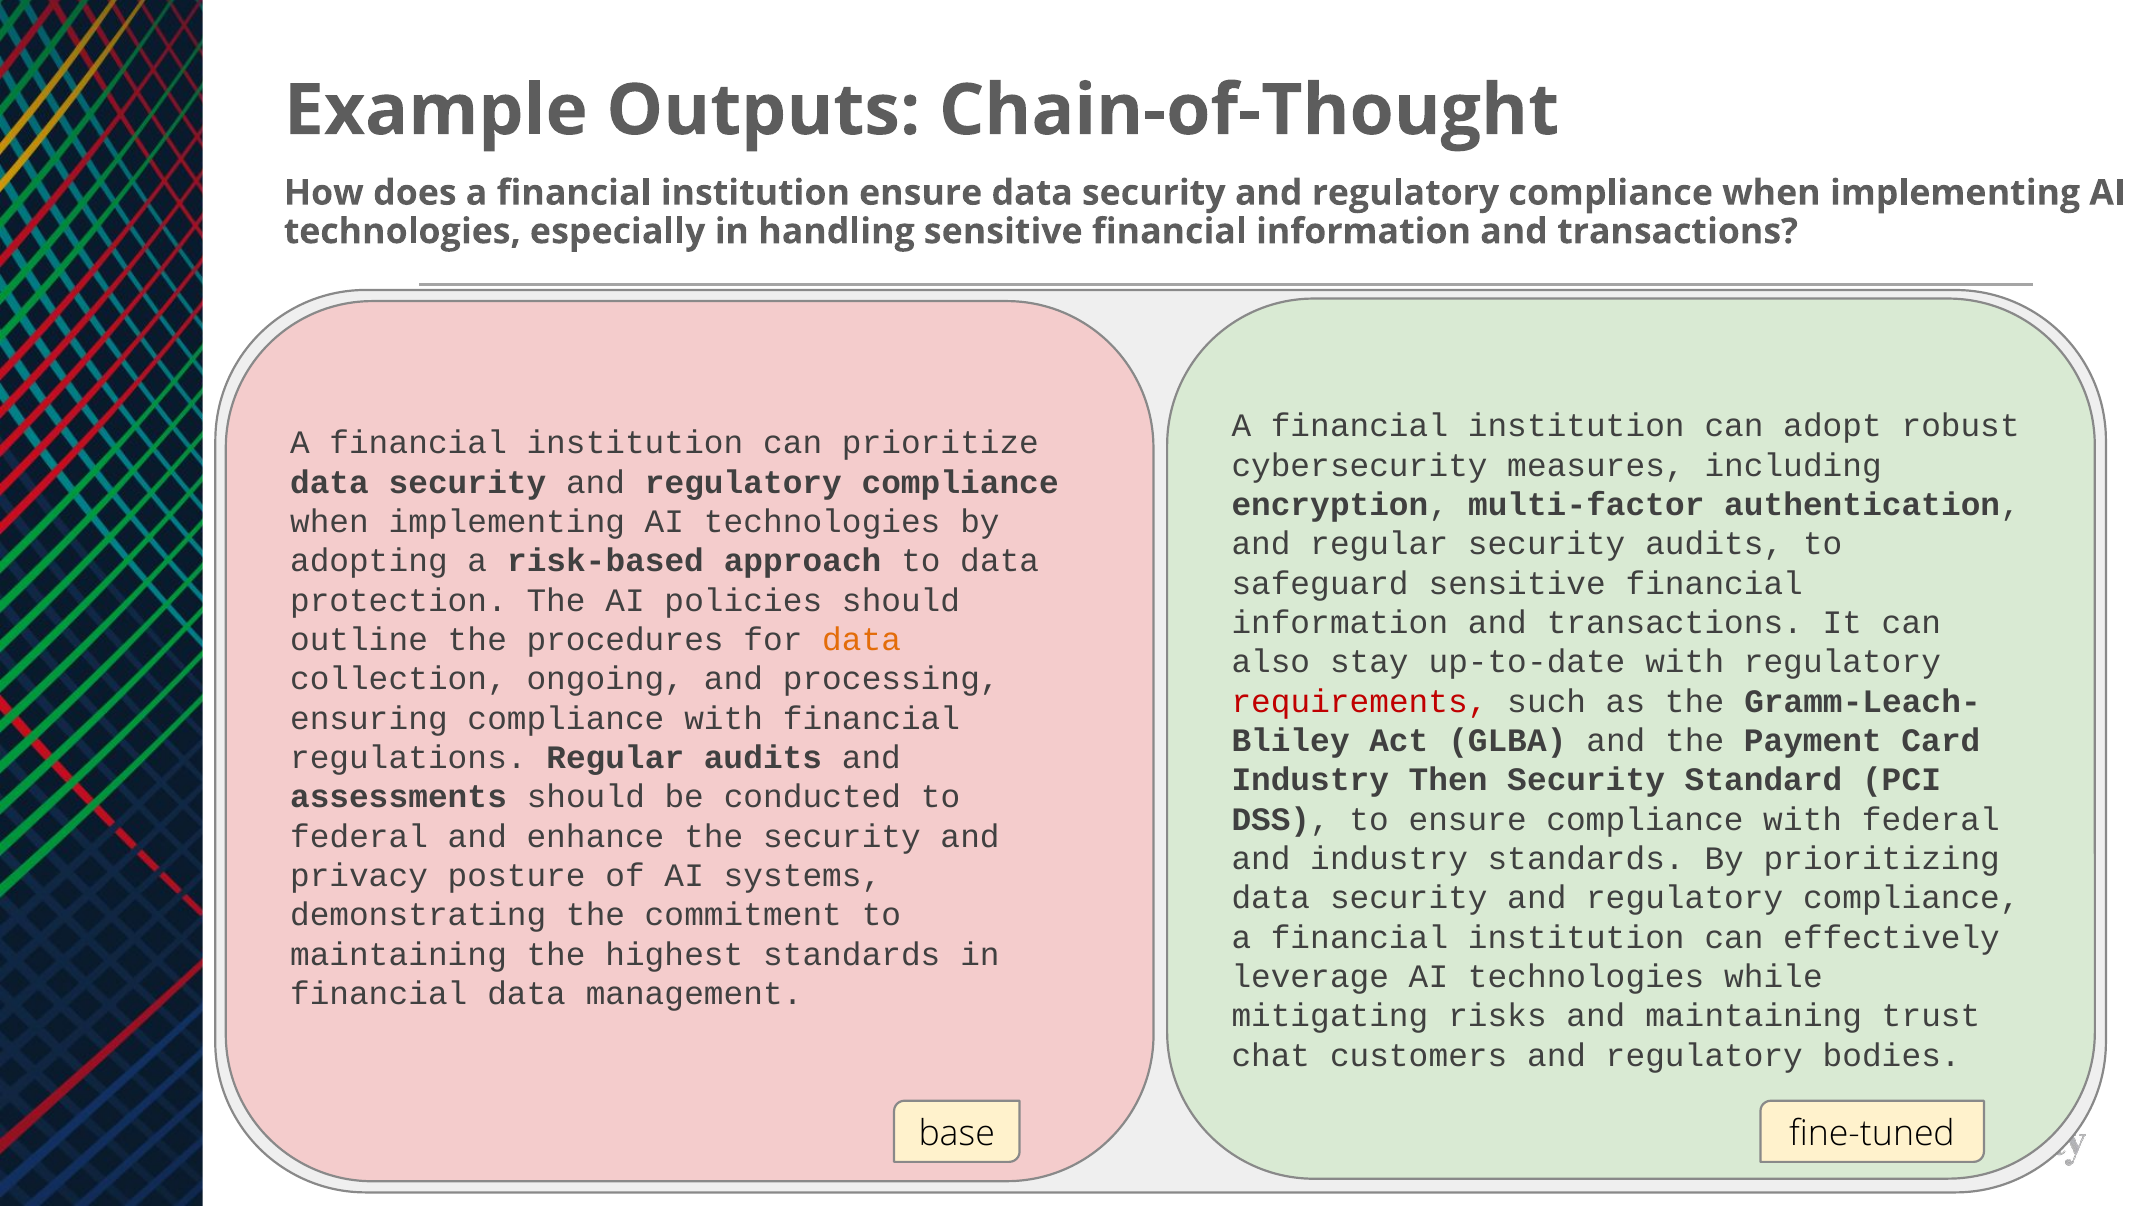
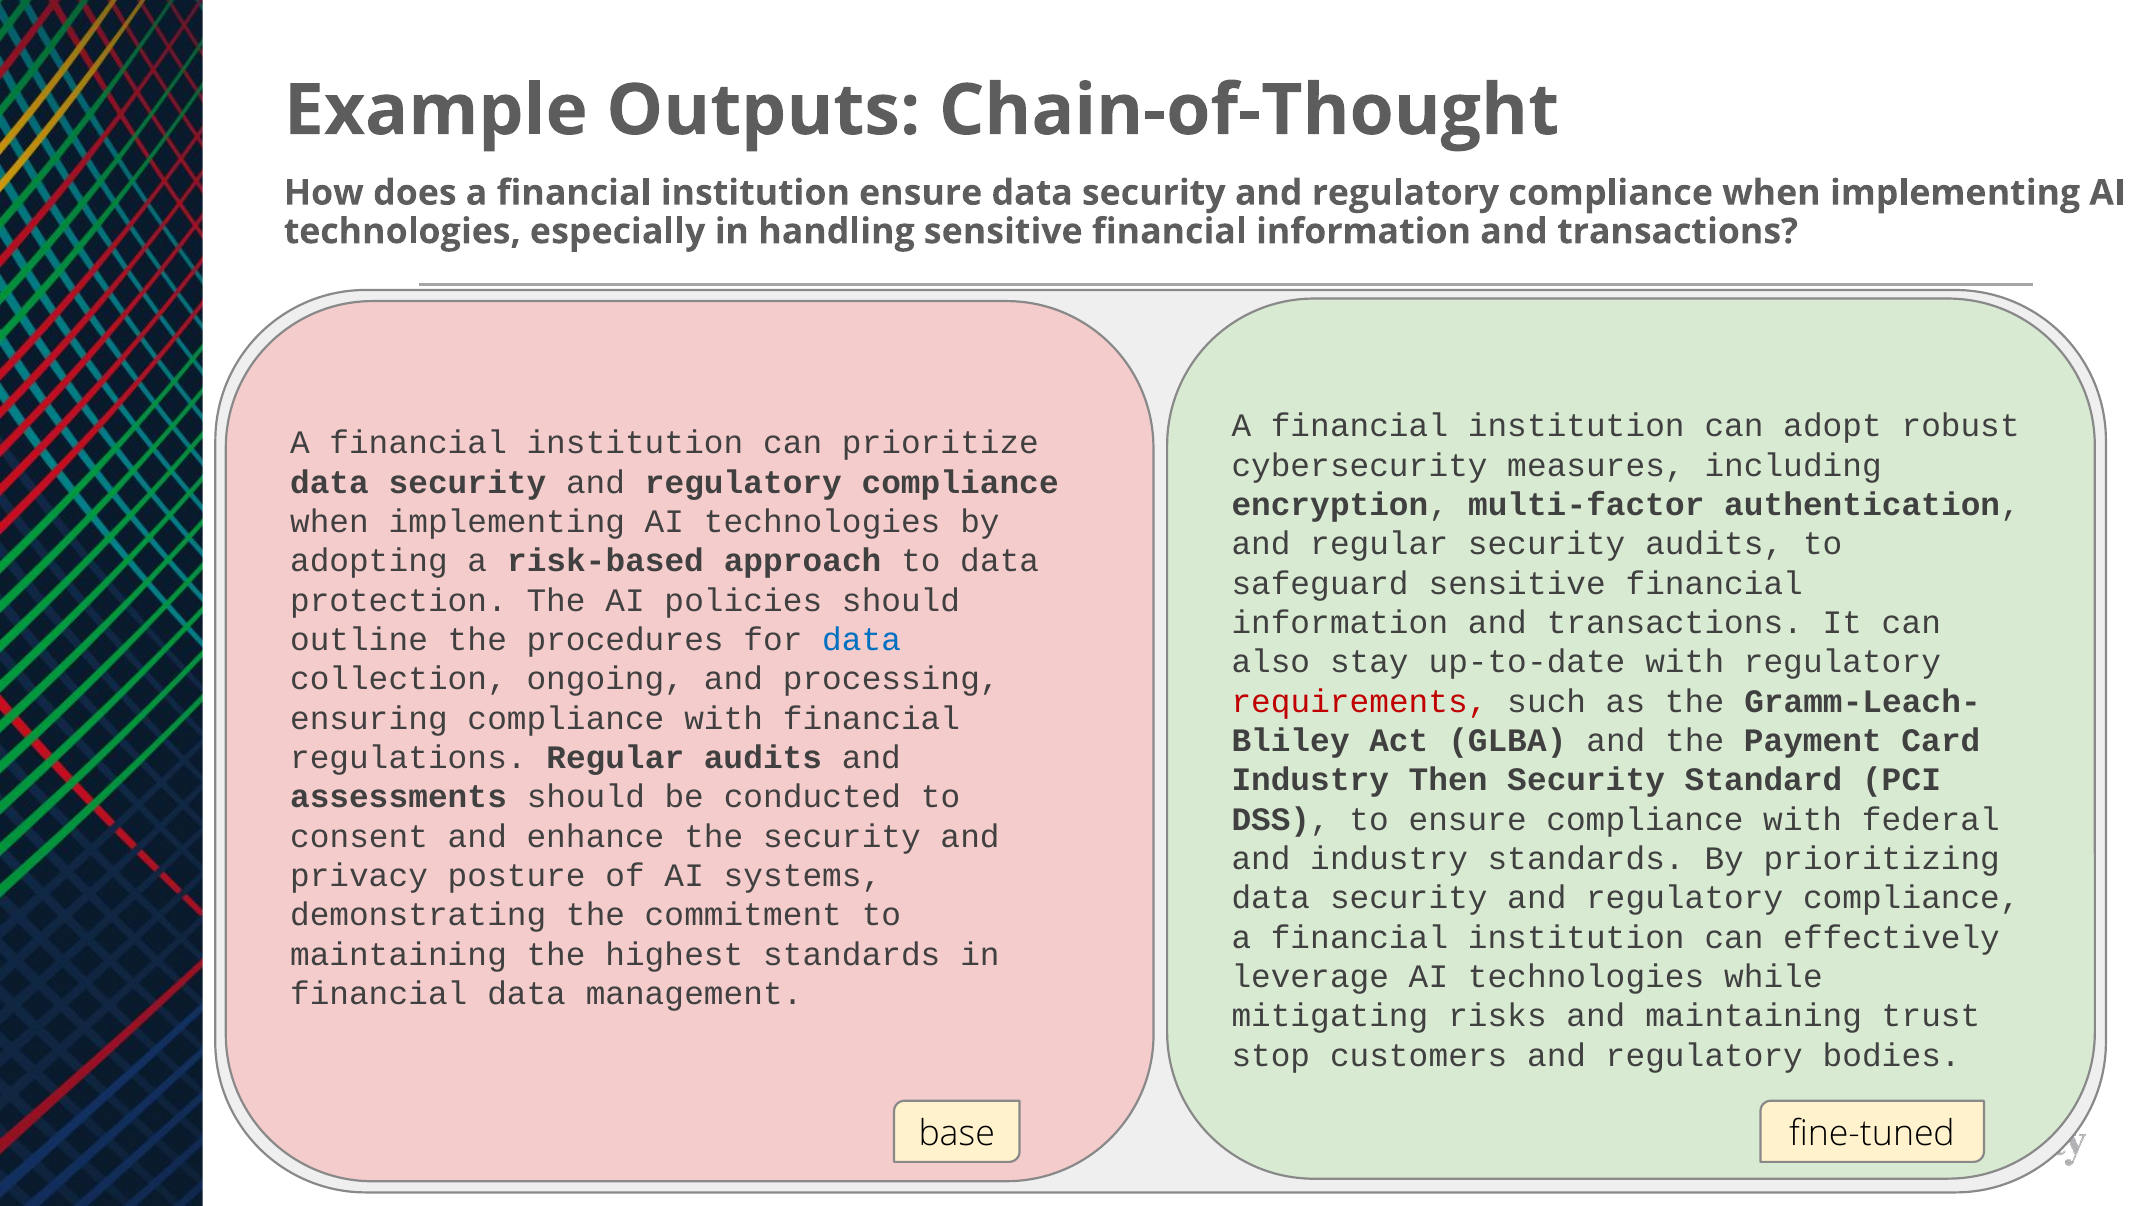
data colour: orange -> blue (862, 640)
federal: federal -> consent (359, 836)
chat: chat -> stop (1271, 1056)
